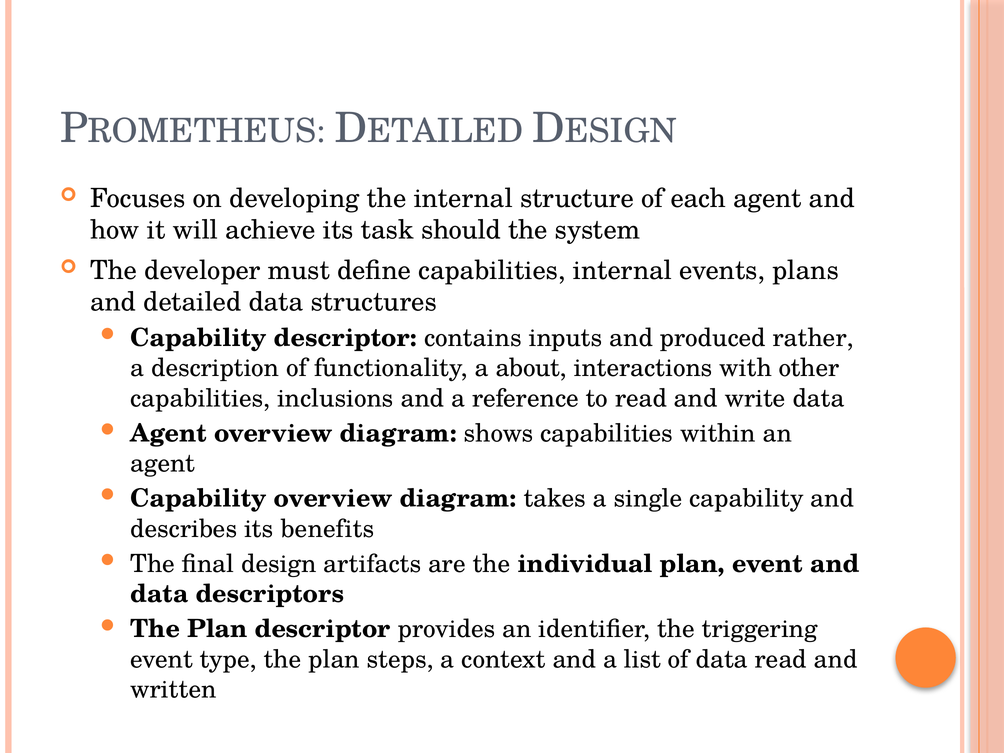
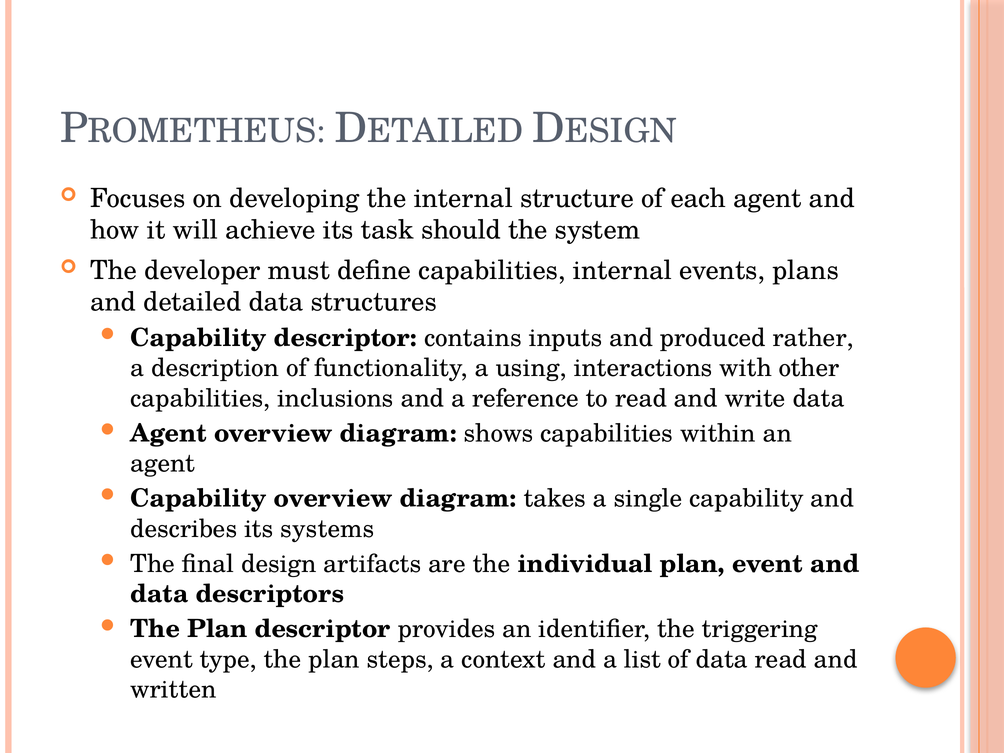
about: about -> using (531, 368)
benefits: benefits -> systems (327, 529)
